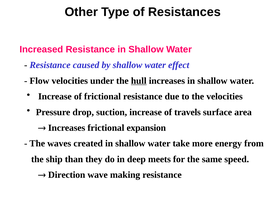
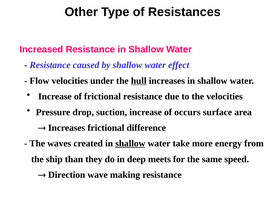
travels: travels -> occurs (187, 112)
expansion: expansion -> difference (146, 128)
shallow underline: none -> present (130, 143)
